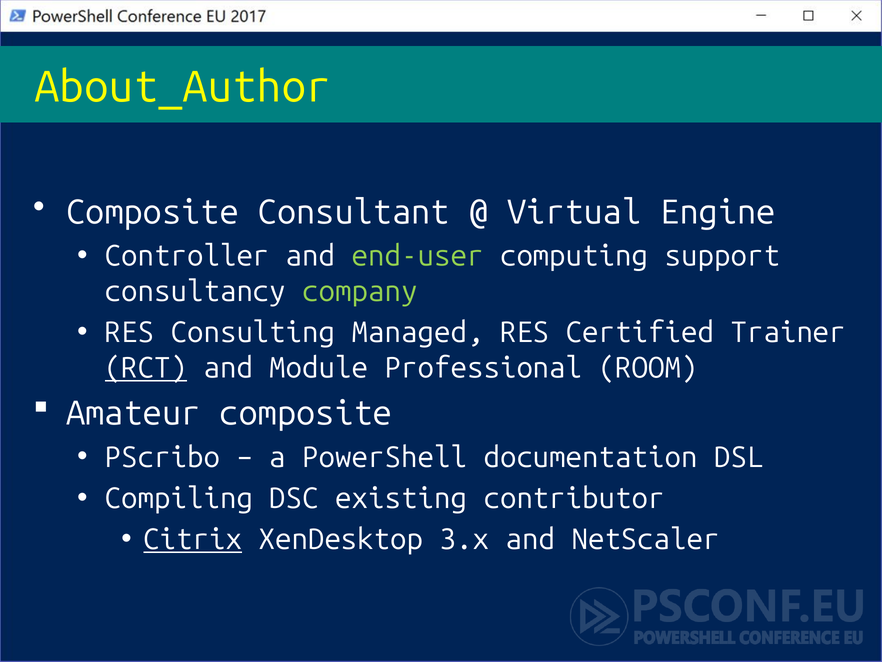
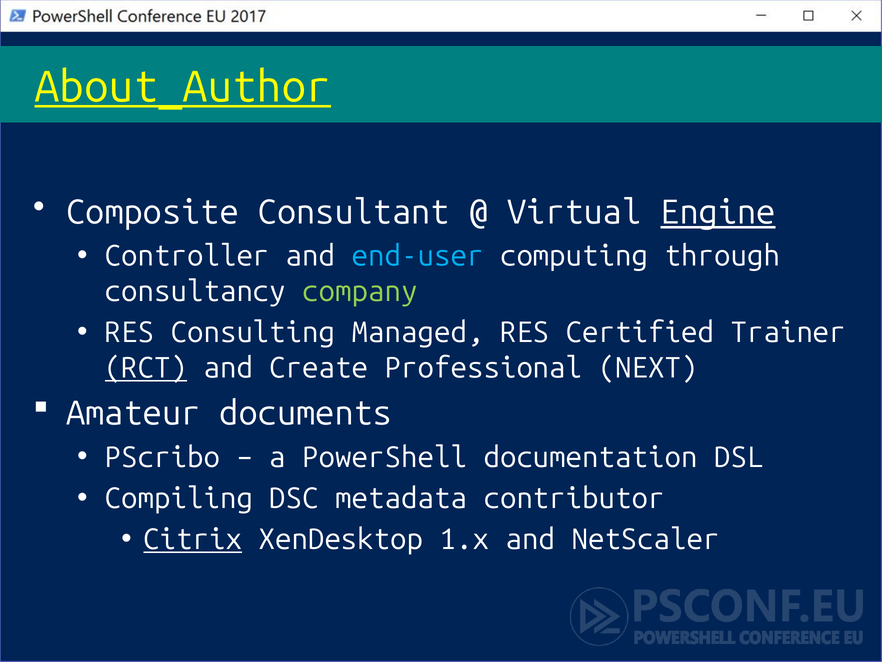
About_Author underline: none -> present (183, 87)
Engine underline: none -> present (718, 212)
end-user colour: light green -> light blue (418, 256)
support: support -> through (722, 256)
Module: Module -> Create (319, 368)
ROOM: ROOM -> NEXT (648, 368)
Amateur composite: composite -> documents (306, 413)
existing: existing -> metadata (401, 498)
3.x: 3.x -> 1.x (465, 539)
